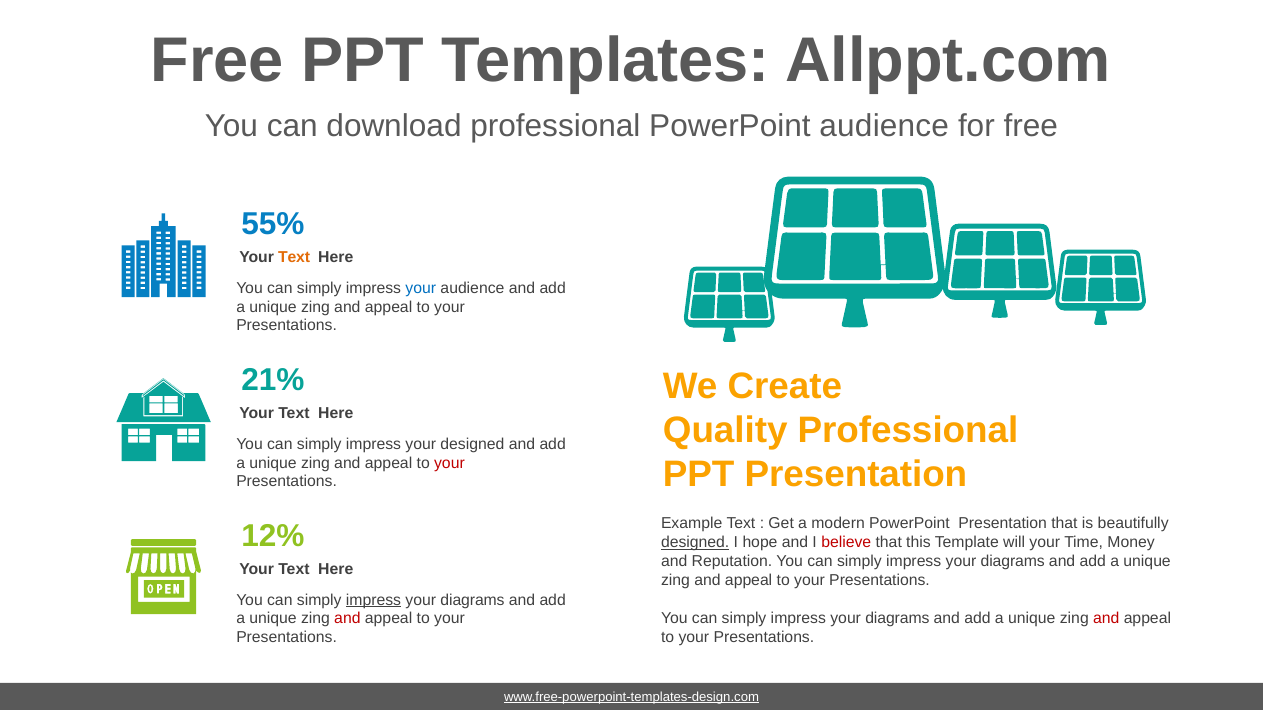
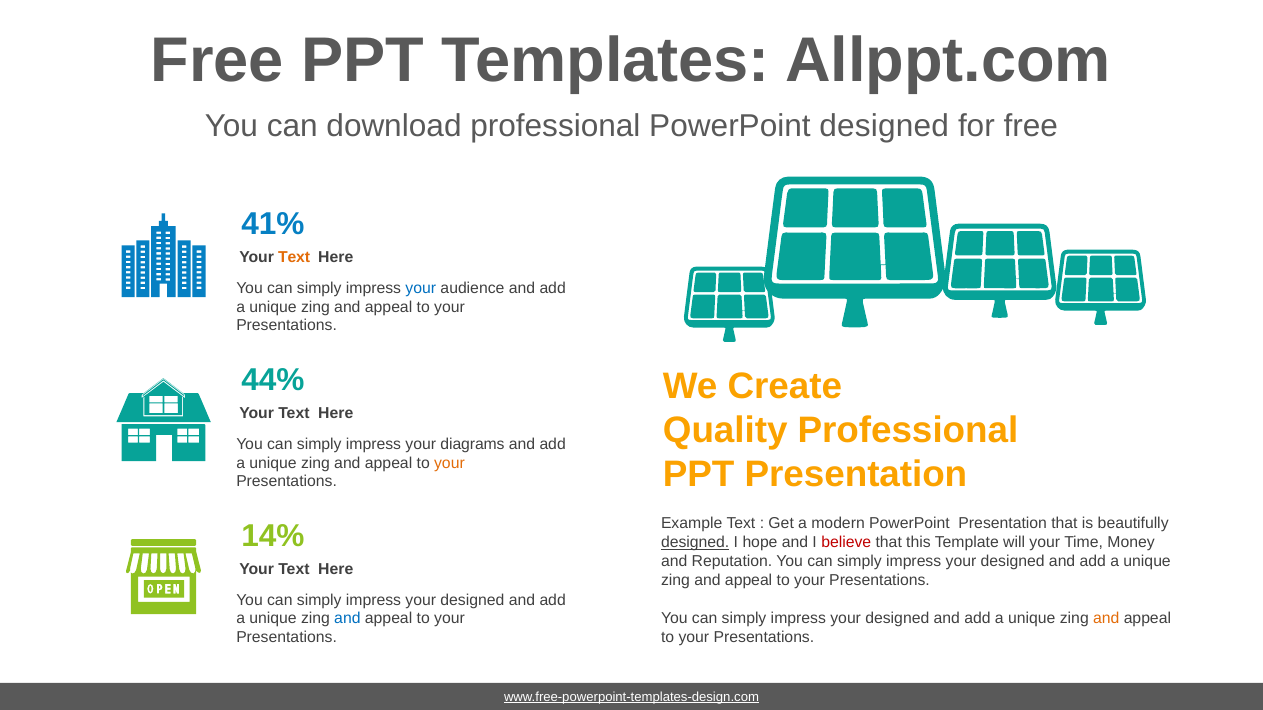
PowerPoint audience: audience -> designed (884, 126)
55%: 55% -> 41% (273, 225)
21%: 21% -> 44% (273, 381)
your designed: designed -> diagrams (473, 444)
your colour: red -> orange (449, 463)
12%: 12% -> 14% (273, 537)
diagrams: diagrams -> designed (1013, 562)
impress underline: present -> none (373, 600)
diagrams: diagrams -> designed (472, 600)
diagrams: diagrams -> designed (897, 619)
and colour: red -> orange (1106, 619)
and colour: red -> blue (347, 619)
